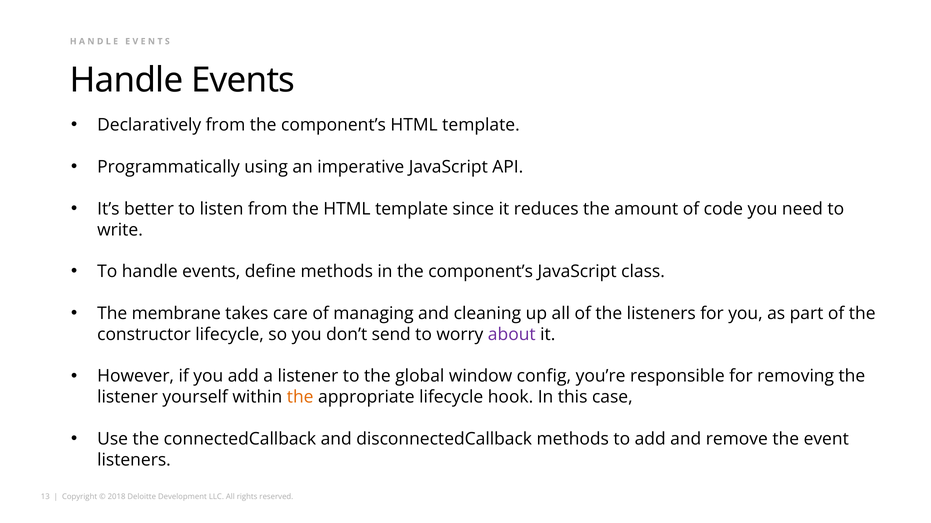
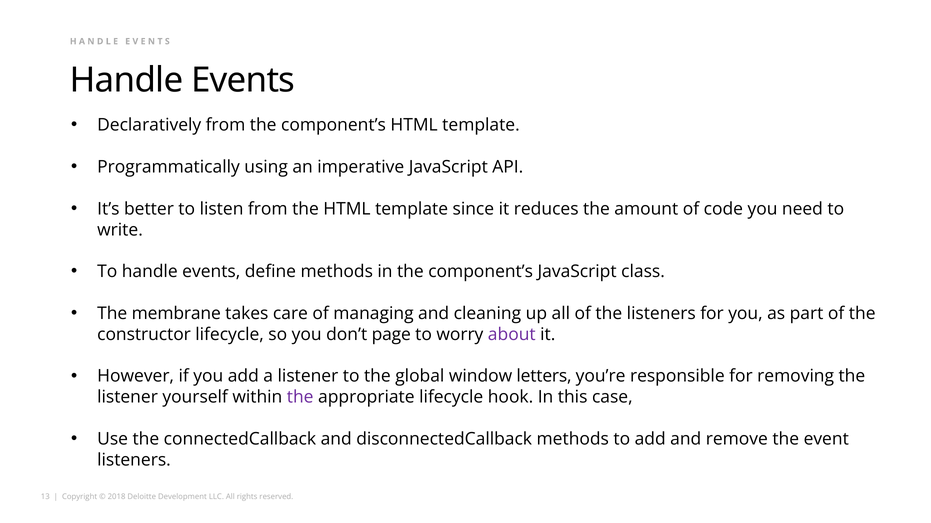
send: send -> page (391, 335)
config: config -> letters (544, 377)
the colour: orange -> purple (300, 398)
